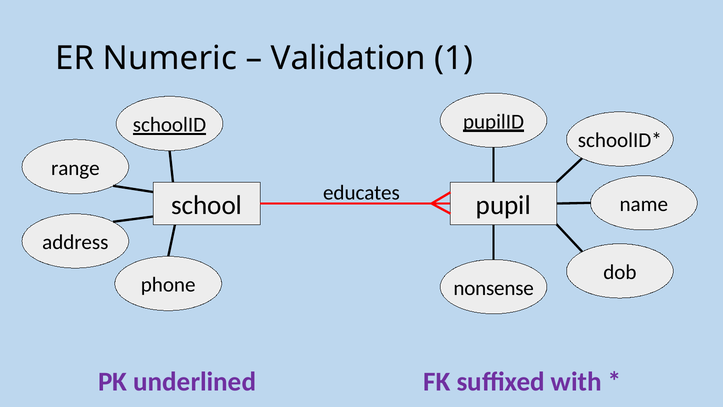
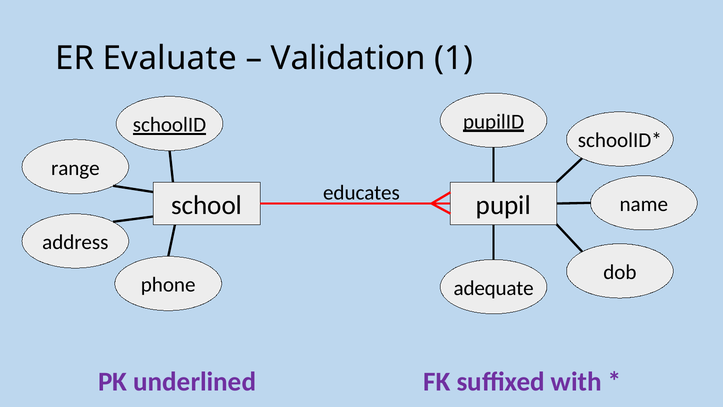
Numeric: Numeric -> Evaluate (170, 58)
nonsense: nonsense -> adequate (494, 288)
